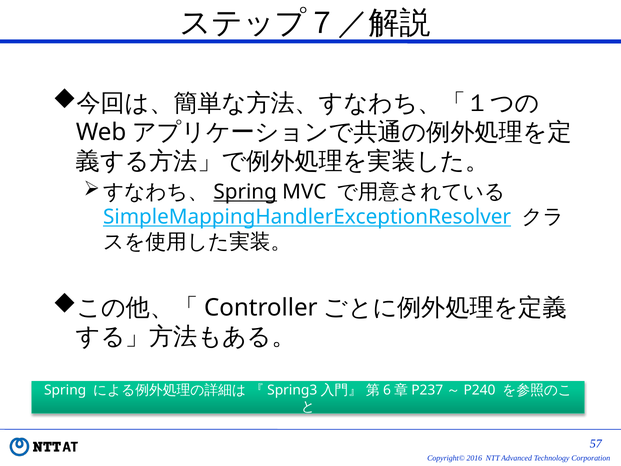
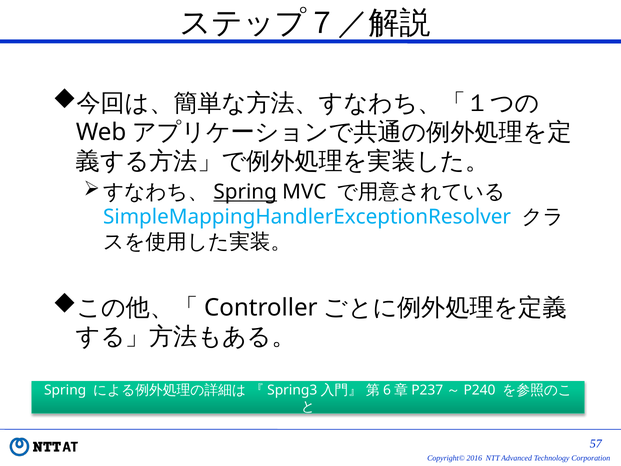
SimpleMappingHandlerExceptionResolver underline: present -> none (307, 217)
